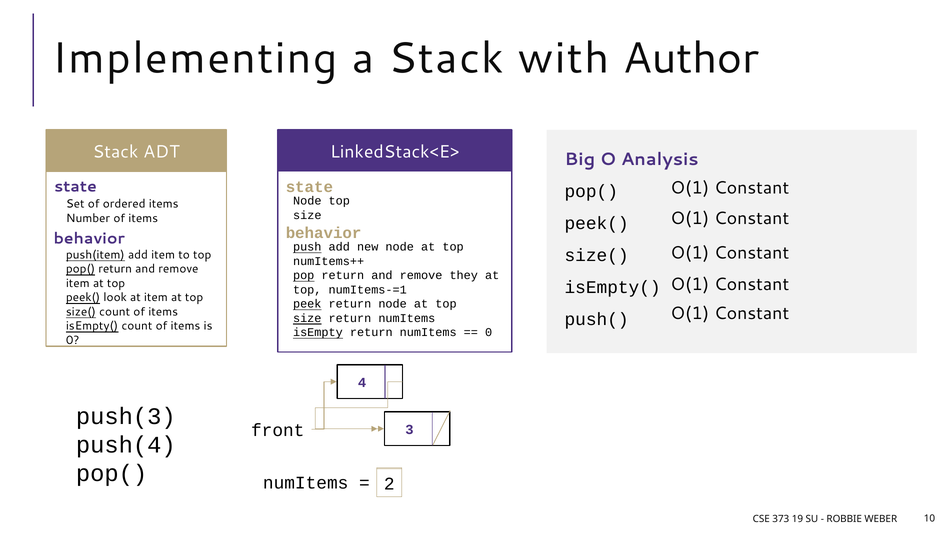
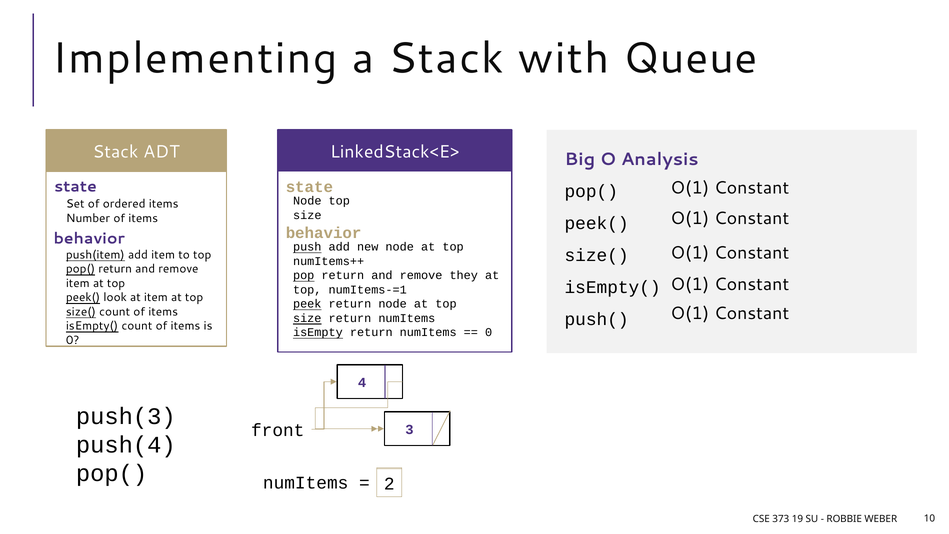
Author: Author -> Queue (690, 58)
